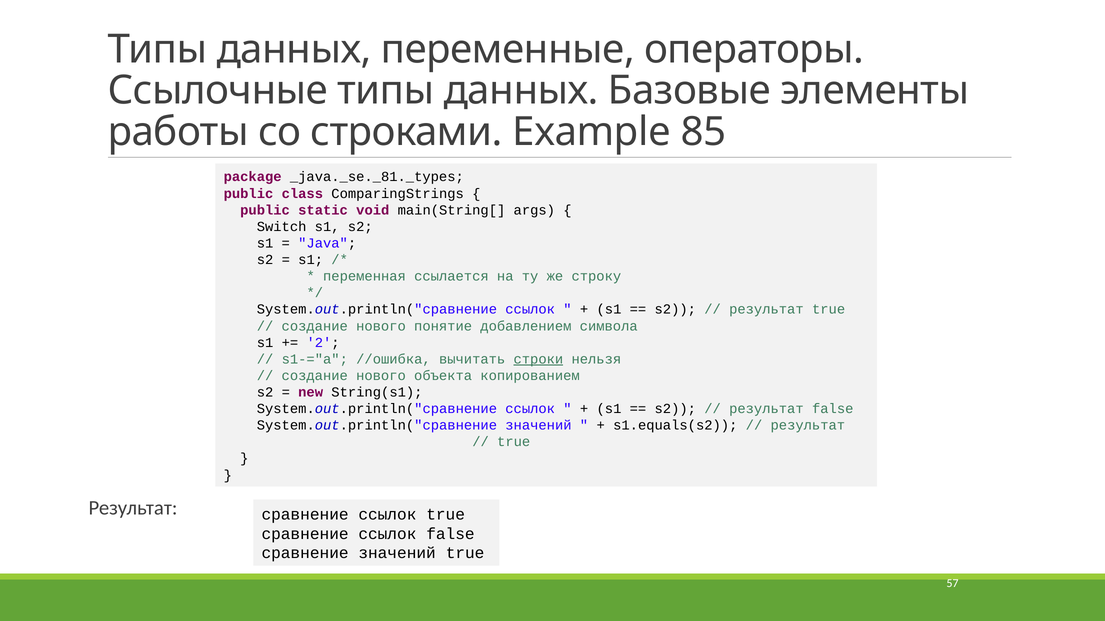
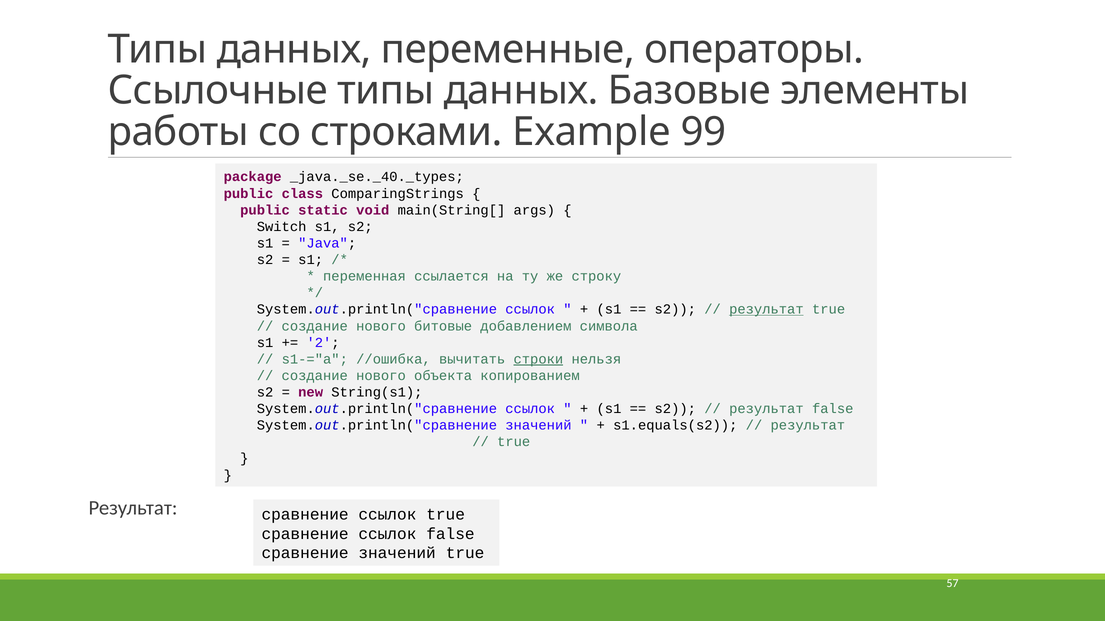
85: 85 -> 99 (704, 132)
_java._se._81._types: _java._se._81._types -> _java._se._40._types (377, 177)
результат underline: none -> present (766, 310)
понятие: понятие -> битовые (443, 326)
